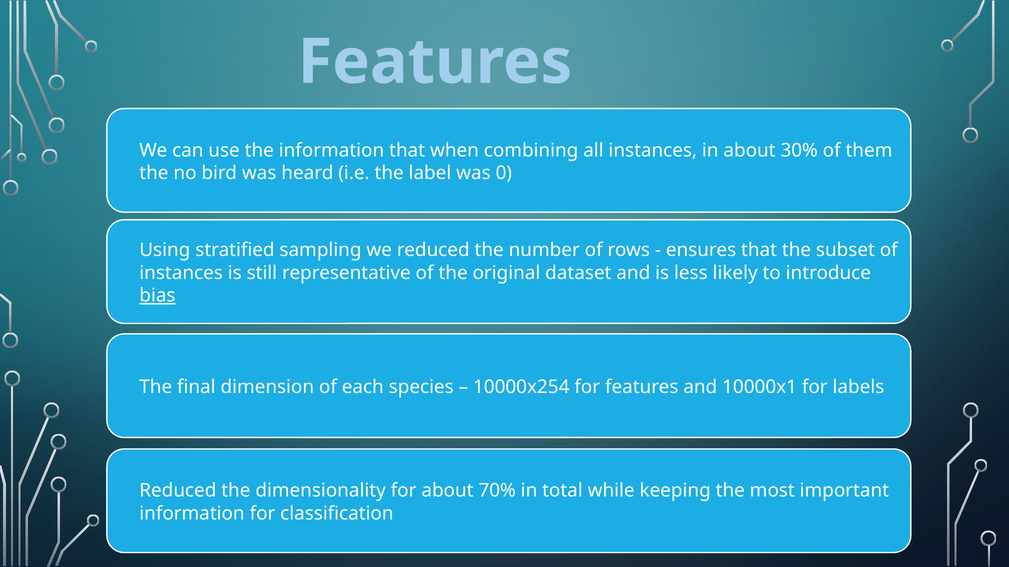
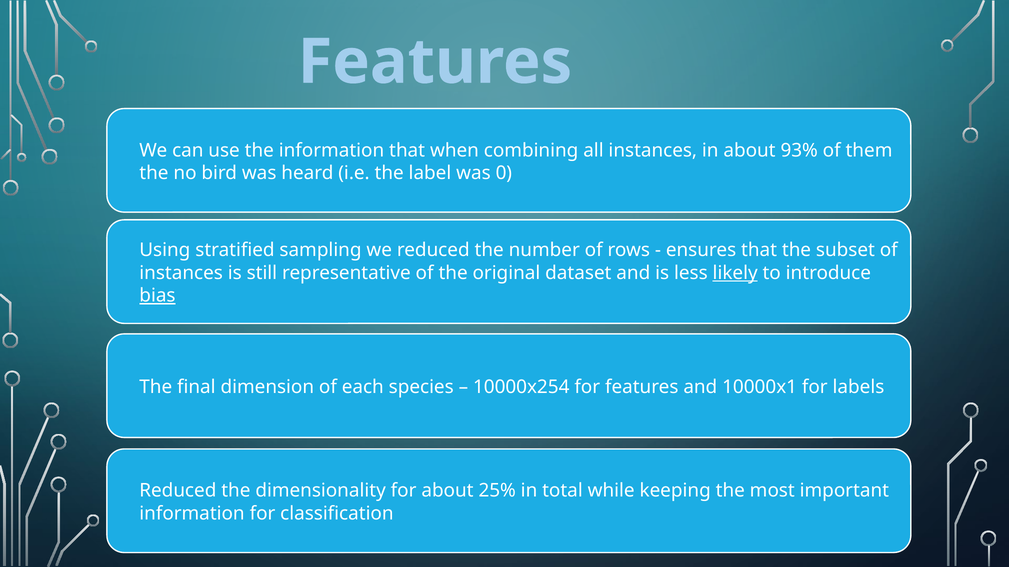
30%: 30% -> 93% (799, 150)
likely underline: none -> present (735, 273)
70%: 70% -> 25% (497, 491)
